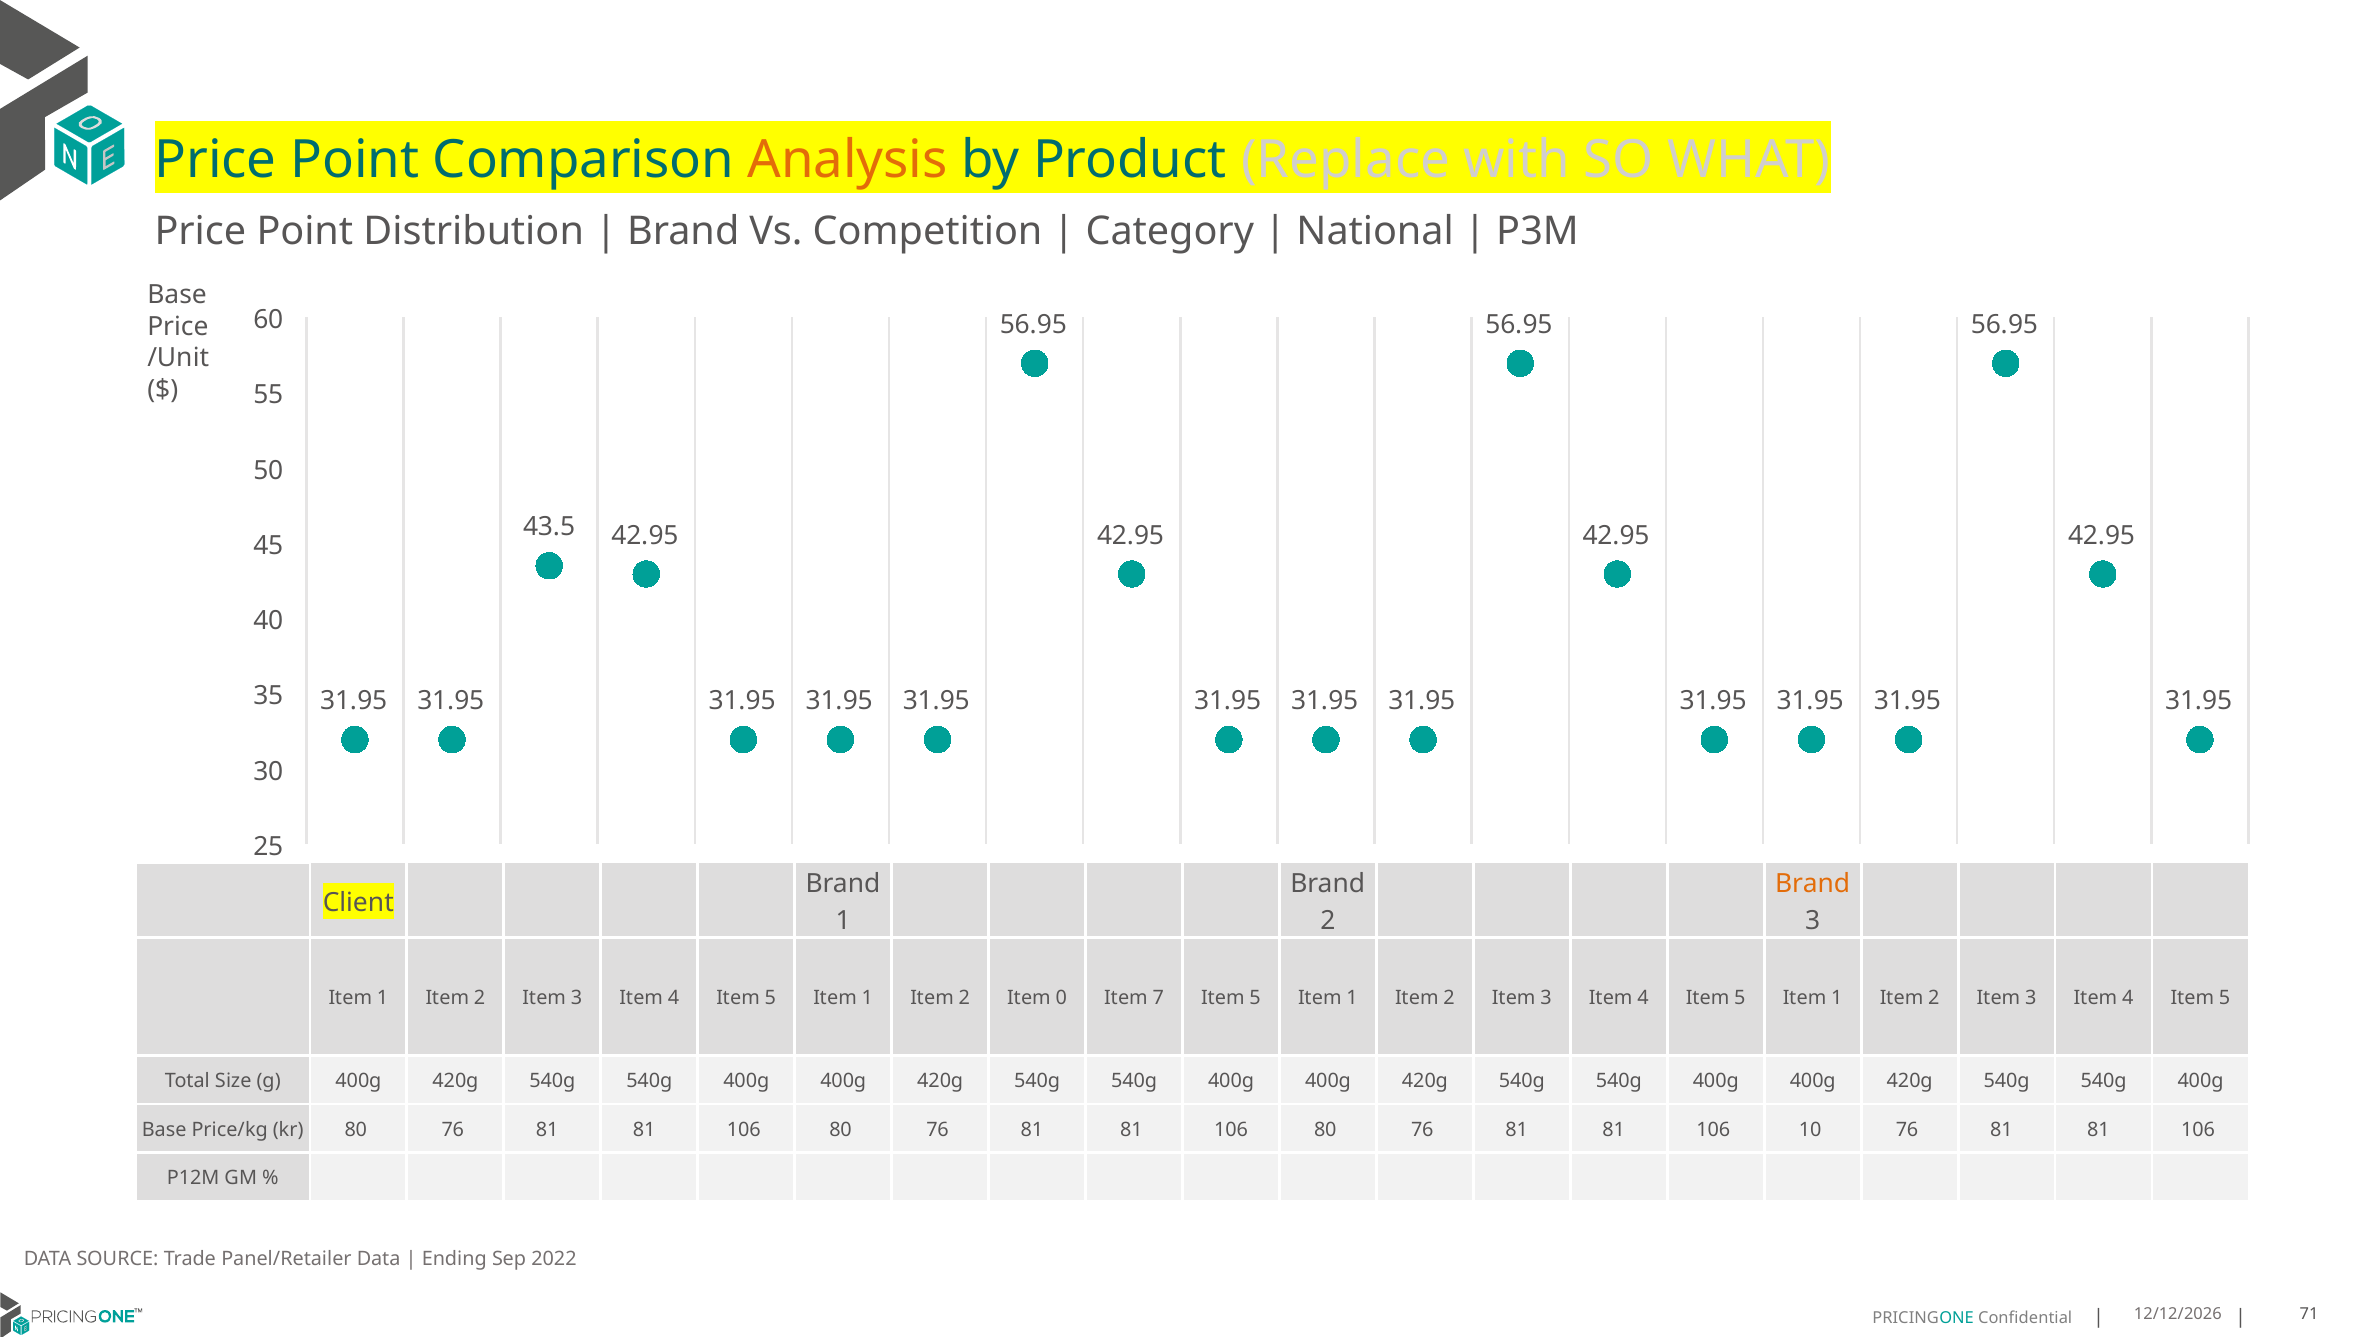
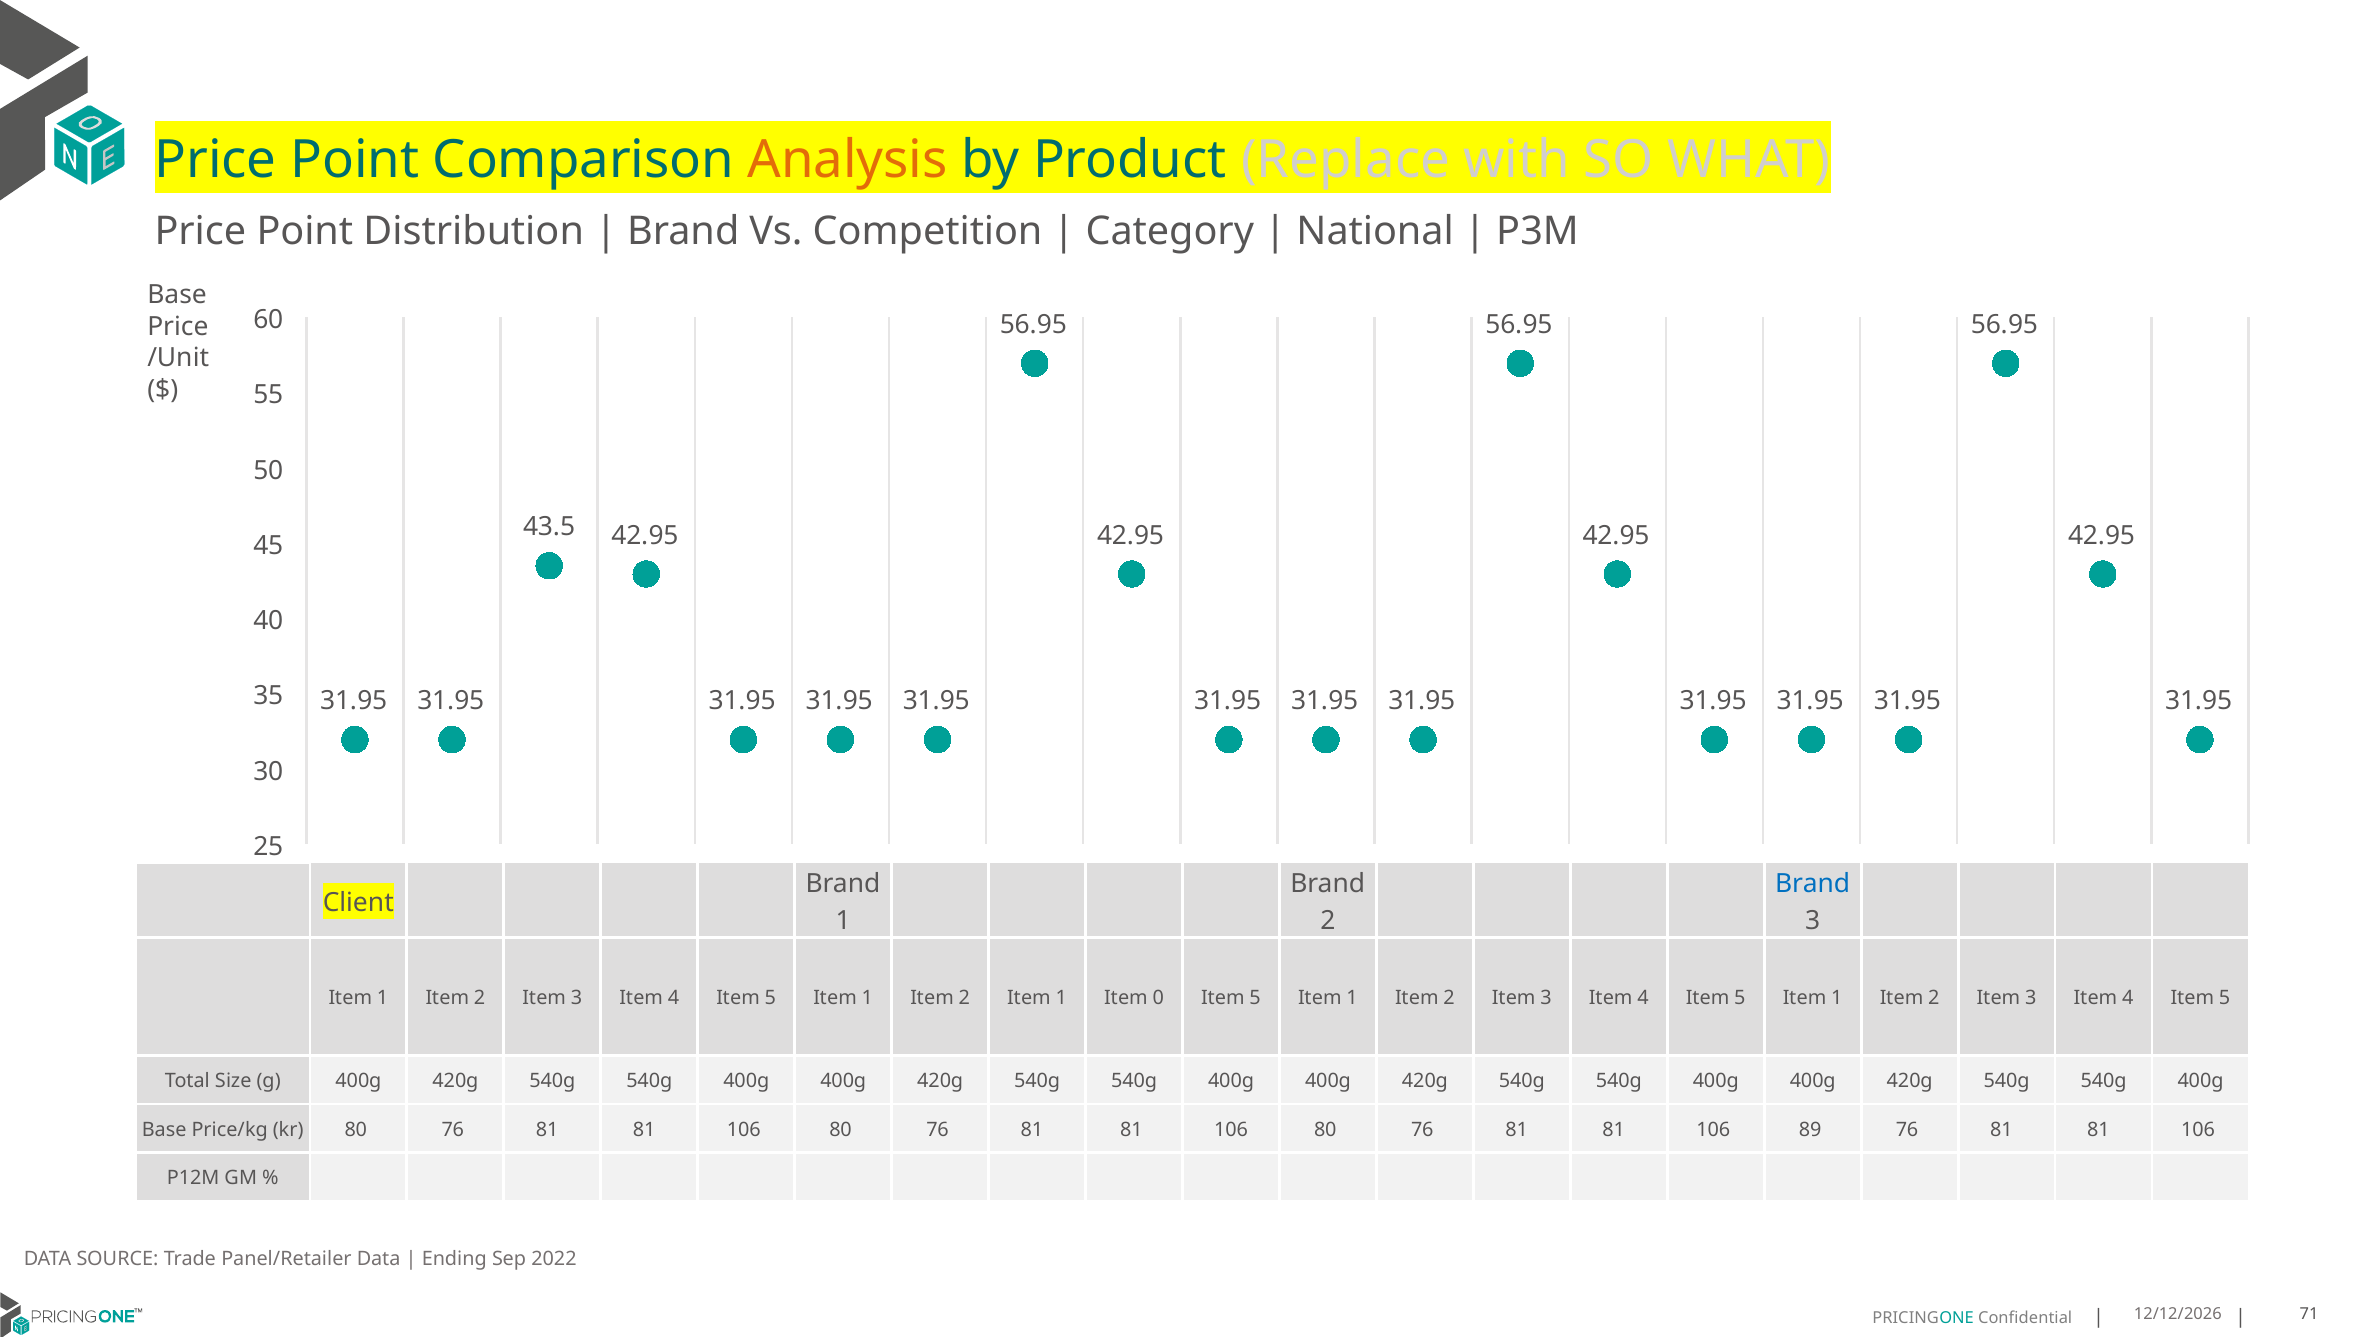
Brand colour: orange -> blue (1813, 884)
2 Item 0: 0 -> 1 (1061, 998)
7: 7 -> 0 (1158, 998)
10: 10 -> 89 (1810, 1130)
